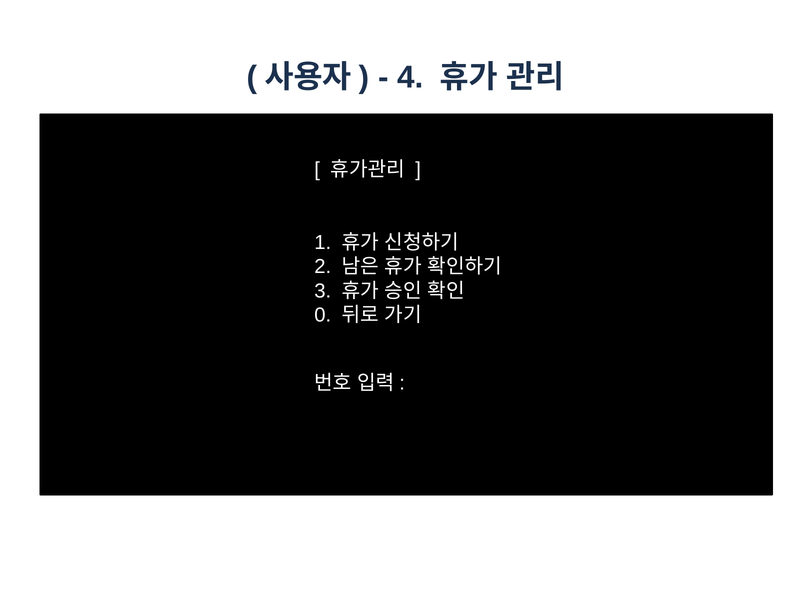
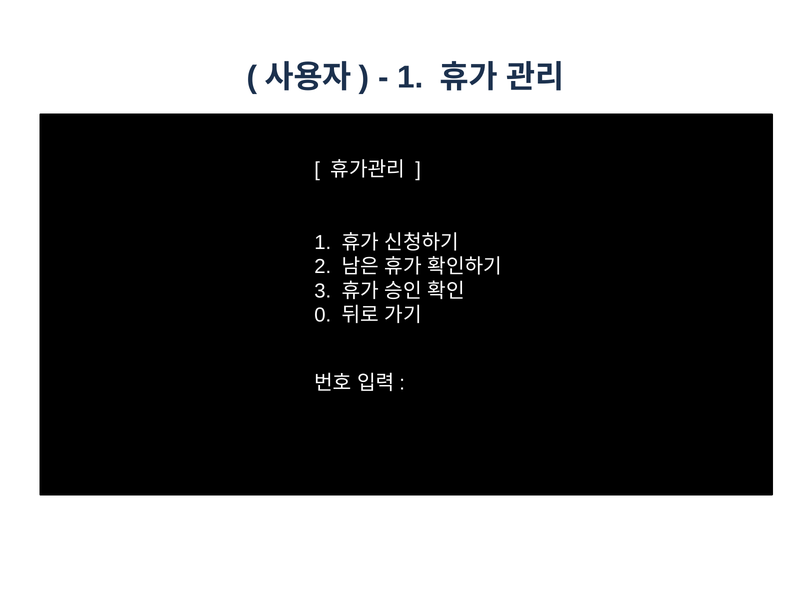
4: 4 -> 1 (410, 77)
